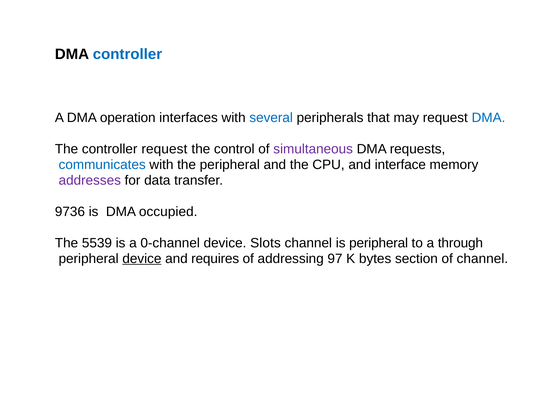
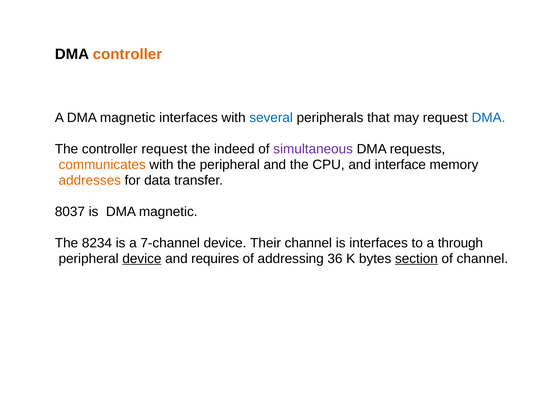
controller colour: blue -> orange (127, 54)
A DMA operation: operation -> magnetic (128, 118)
control: control -> indeed (234, 149)
communicates colour: blue -> orange (102, 165)
addresses colour: purple -> orange (90, 181)
9736: 9736 -> 8037 (70, 212)
is DMA occupied: occupied -> magnetic (168, 212)
5539: 5539 -> 8234 (97, 243)
0-channel: 0-channel -> 7-channel (170, 243)
Slots: Slots -> Their (266, 243)
is peripheral: peripheral -> interfaces (379, 243)
97: 97 -> 36 (335, 259)
section underline: none -> present (416, 259)
